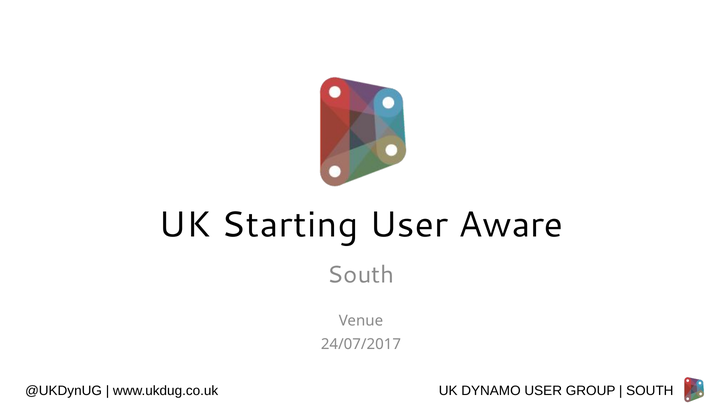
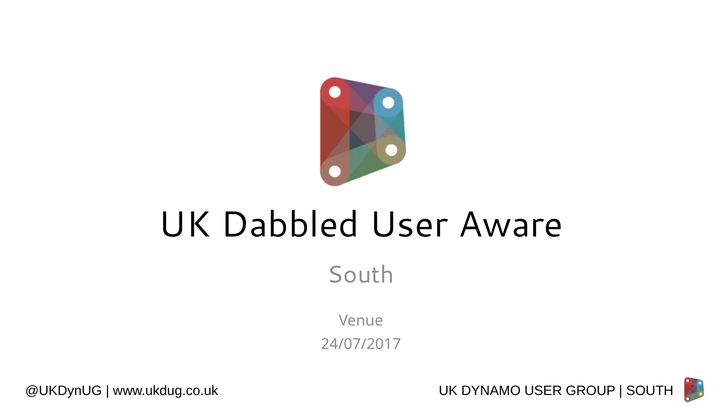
Starting: Starting -> Dabbled (290, 225)
